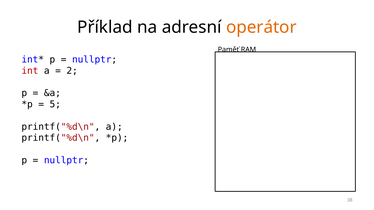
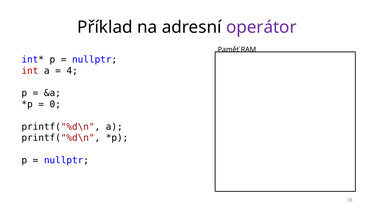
operátor colour: orange -> purple (261, 27)
2: 2 -> 4 (72, 71)
5: 5 -> 0 (55, 104)
